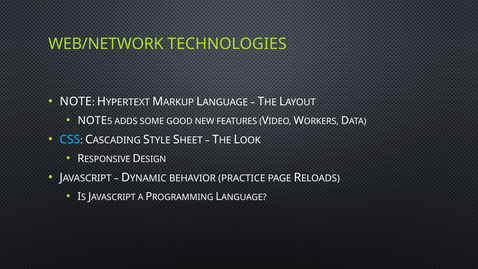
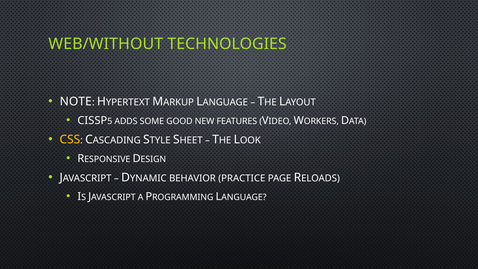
WEB/NETWORK: WEB/NETWORK -> WEB/WITHOUT (106, 44)
NOTE: NOTE -> CISSP (92, 120)
CSS colour: light blue -> yellow (70, 140)
